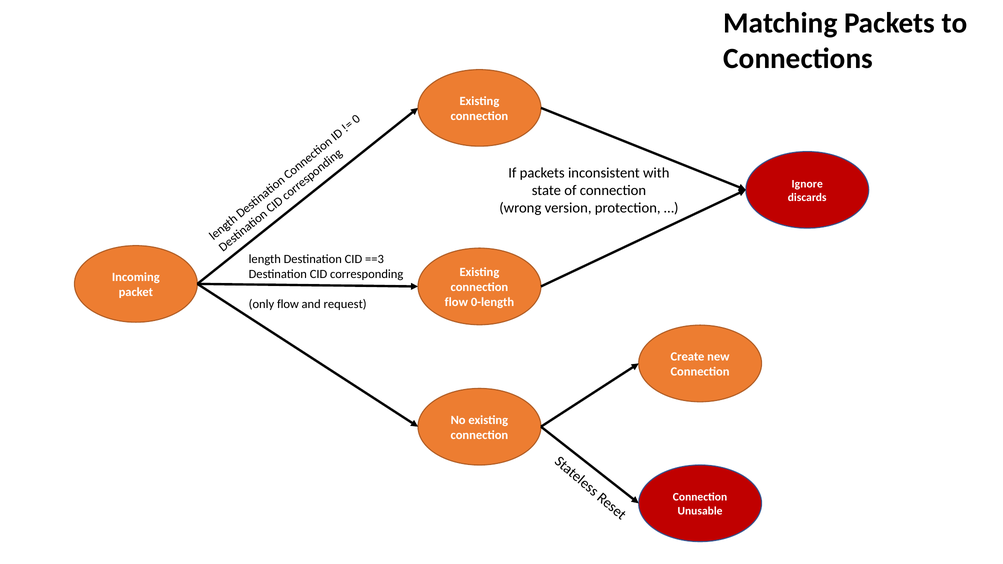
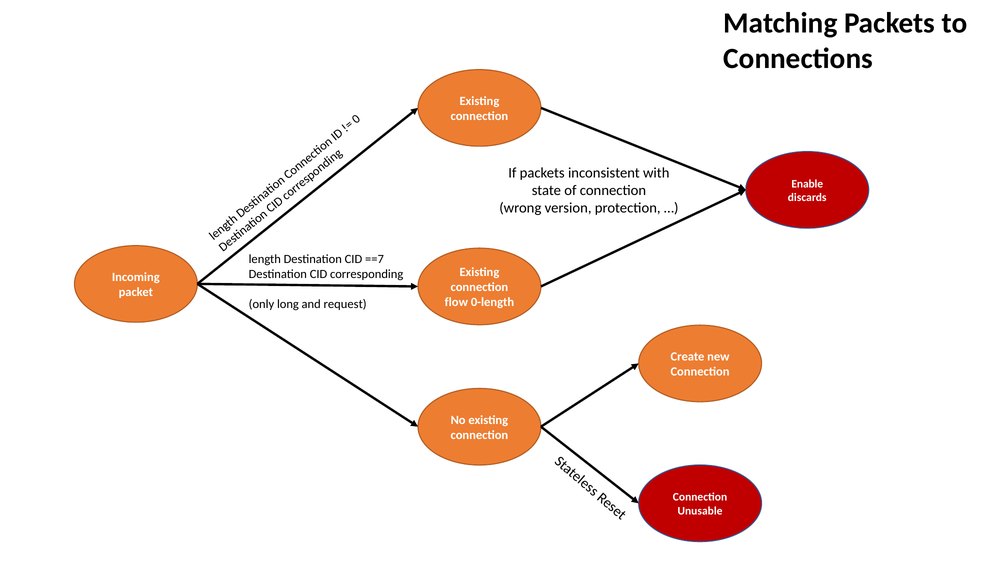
Ignore: Ignore -> Enable (807, 184)
==3: ==3 -> ==7 (374, 259)
only flow: flow -> long (288, 304)
